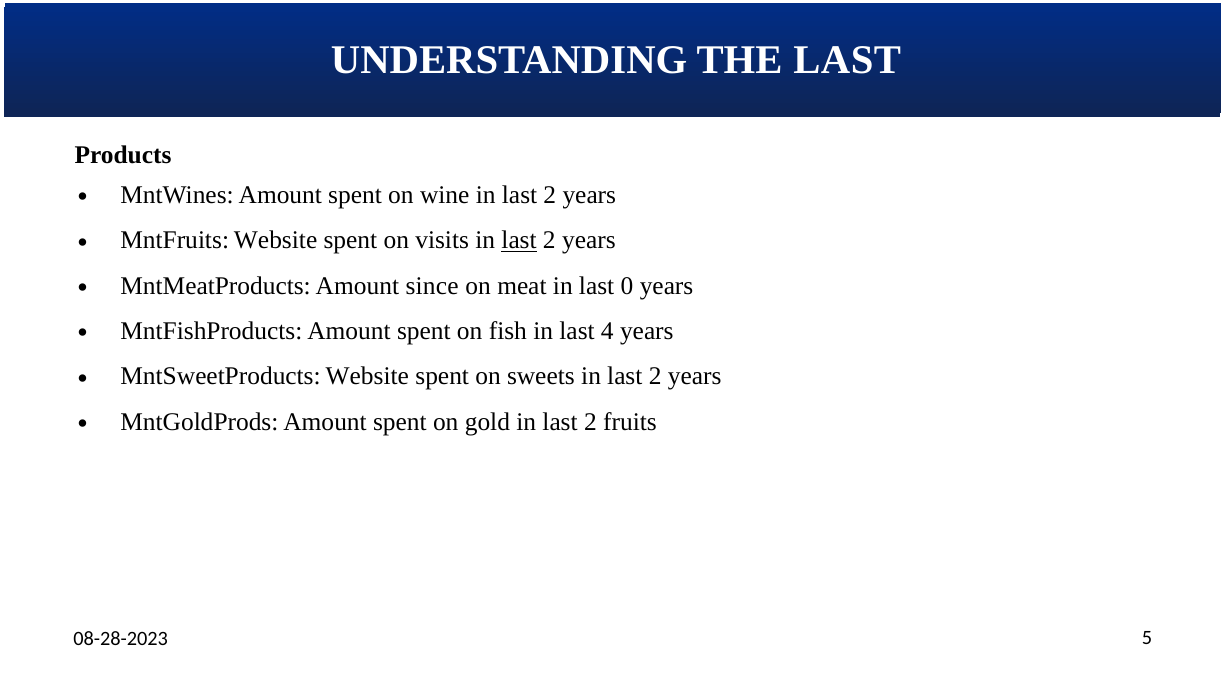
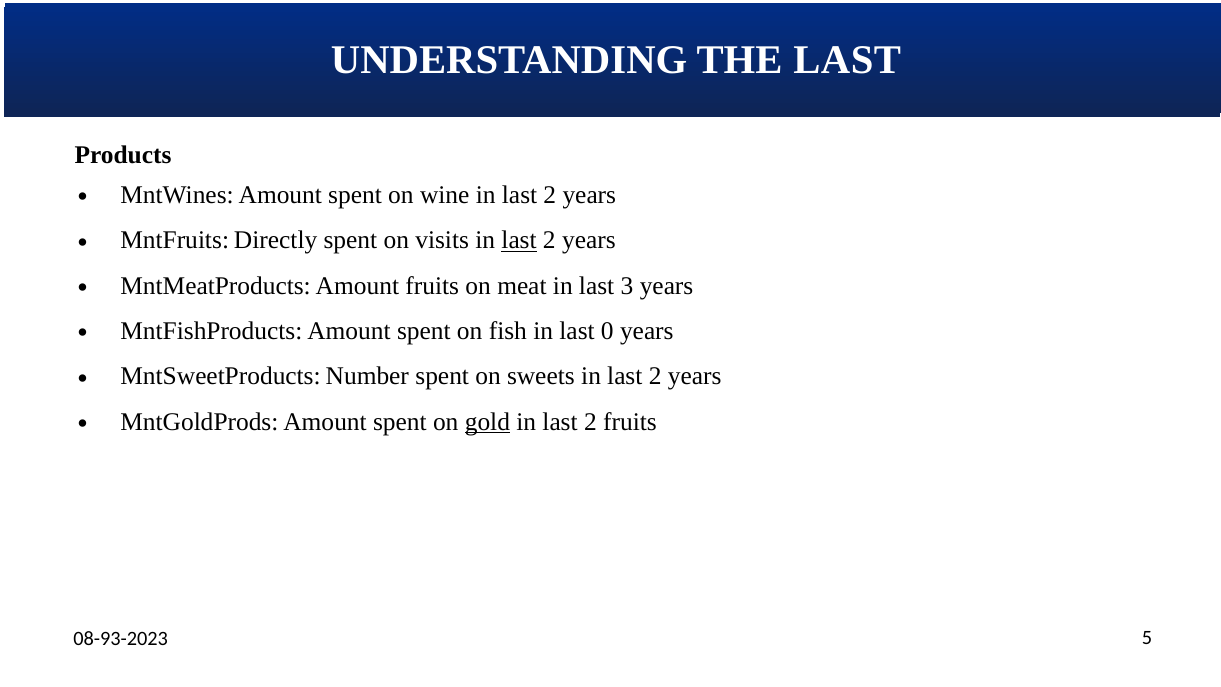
MntFruits Website: Website -> Directly (276, 240)
Amount since: since -> fruits (432, 286)
0: 0 -> 3 (627, 286)
4: 4 -> 0 (607, 331)
MntSweetProducts Website: Website -> Number (367, 376)
gold underline: none -> present (487, 422)
08-28-2023: 08-28-2023 -> 08-93-2023 (121, 638)
